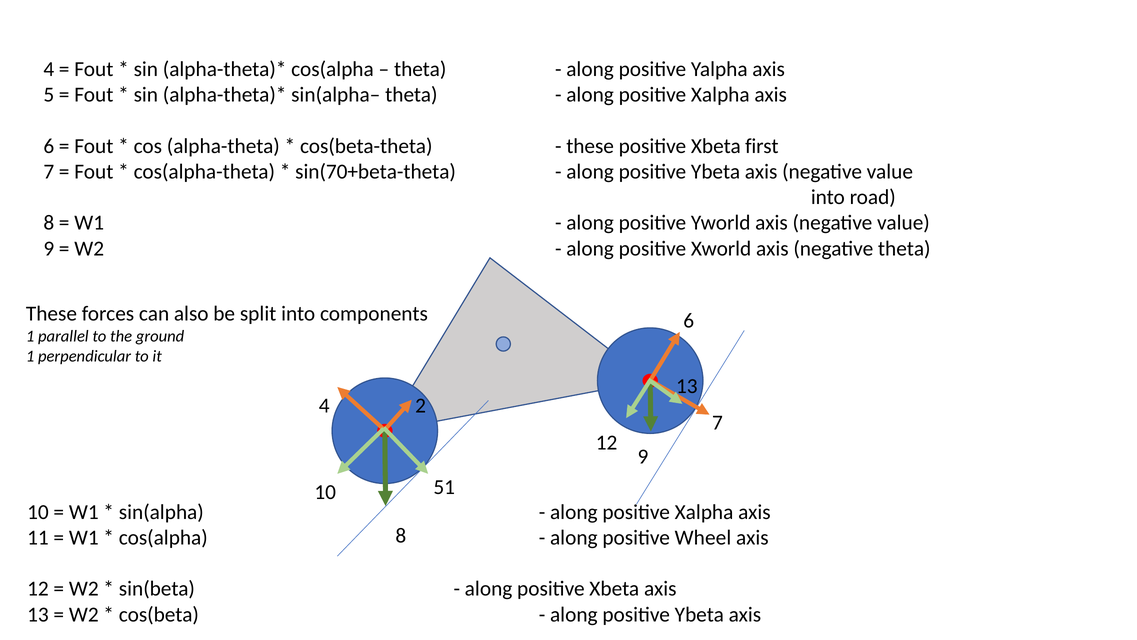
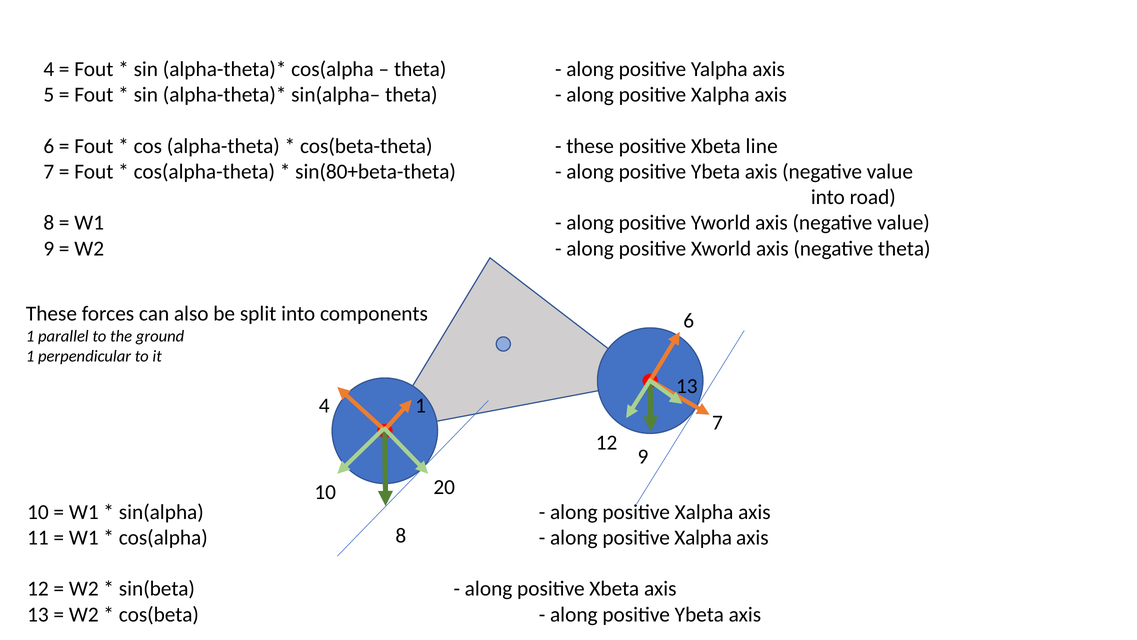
first: first -> line (762, 146)
sin(70+beta-theta: sin(70+beta-theta -> sin(80+beta-theta (376, 172)
4 2: 2 -> 1 (421, 405)
51: 51 -> 20 (444, 487)
Wheel: Wheel -> Xalpha (703, 537)
